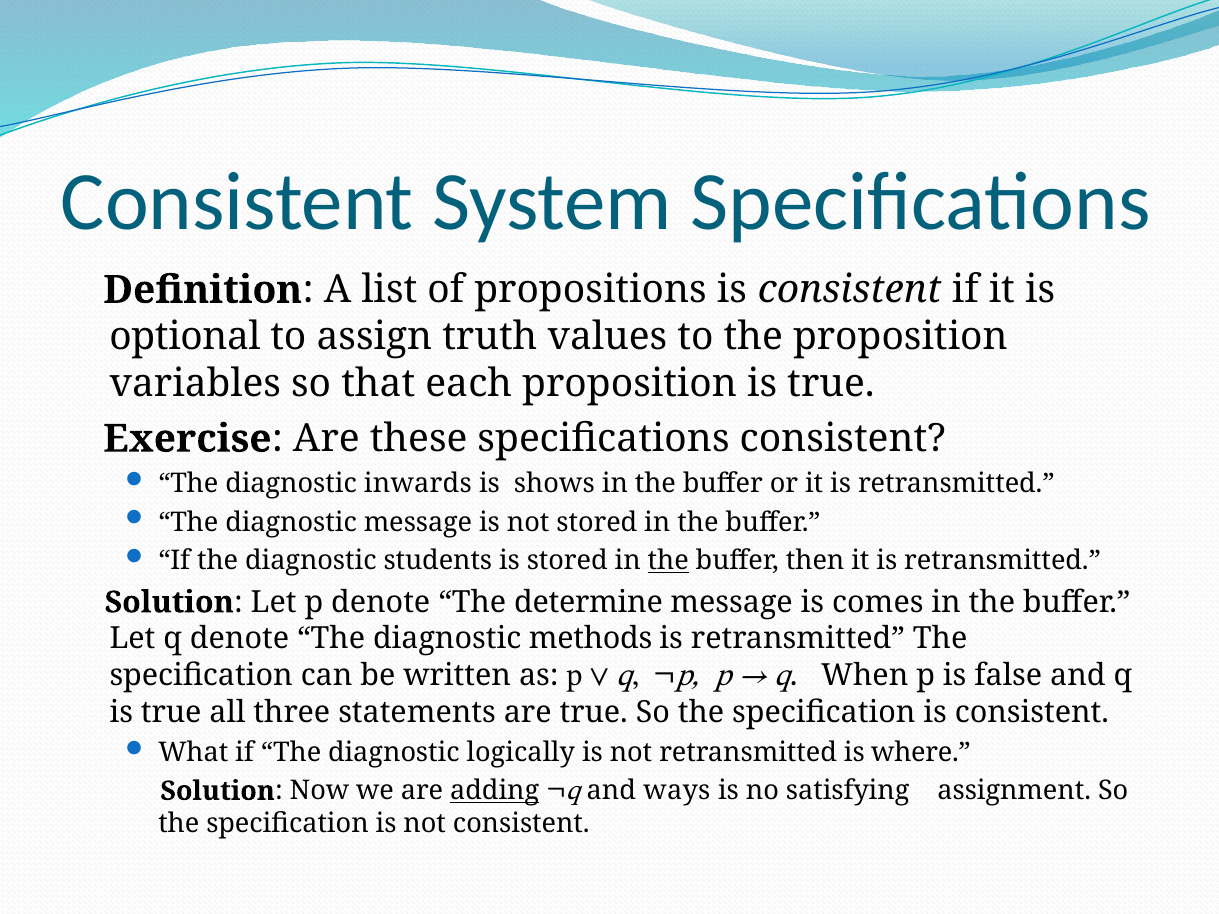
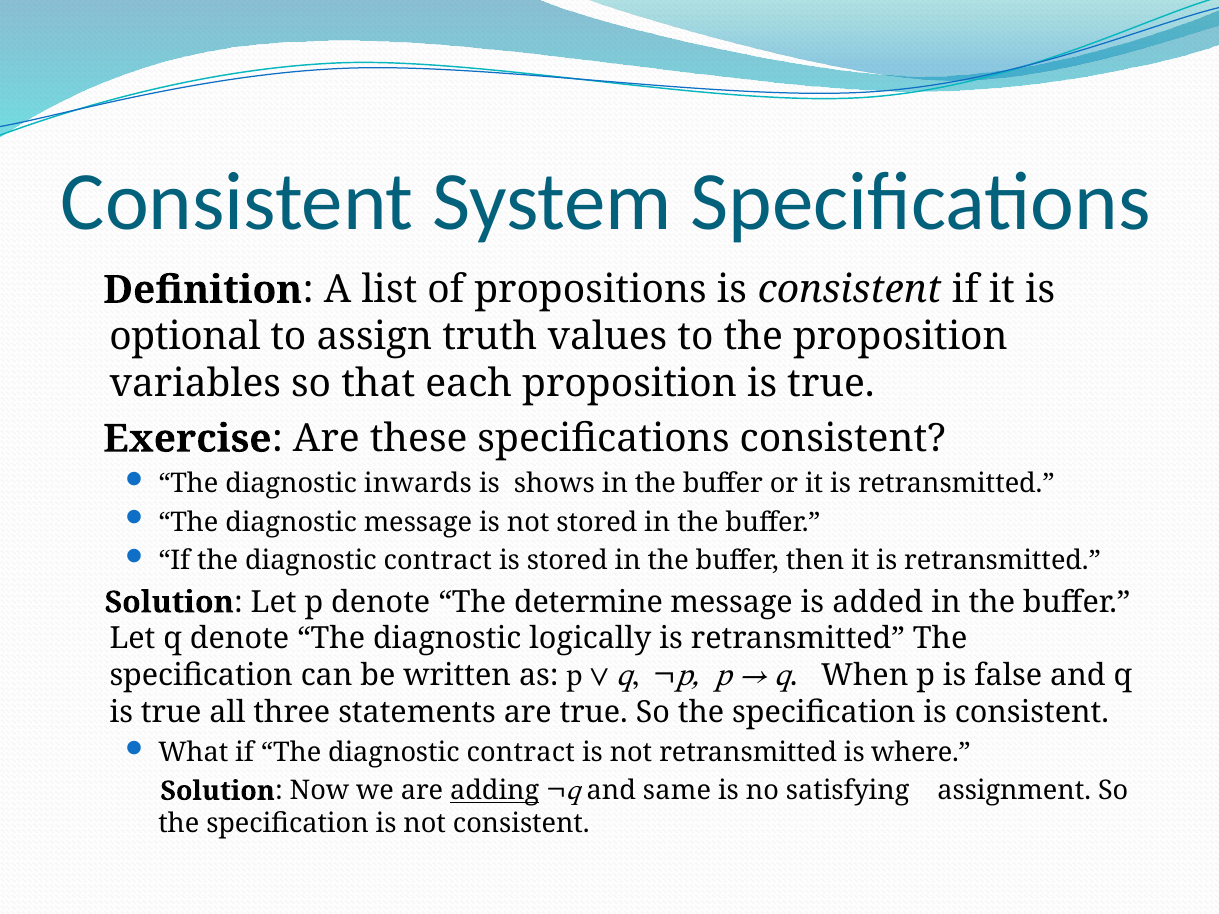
students: students -> contract (438, 561)
the underline: present -> none (668, 561)
comes: comes -> added (878, 603)
methods: methods -> logically (590, 639)
logically: logically -> contract (521, 753)
ways: ways -> same (677, 791)
